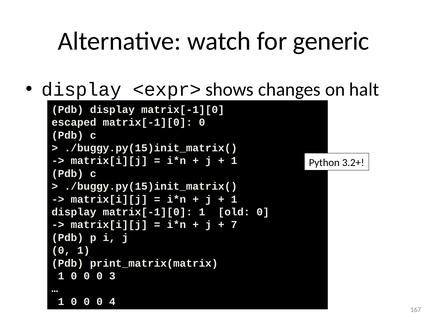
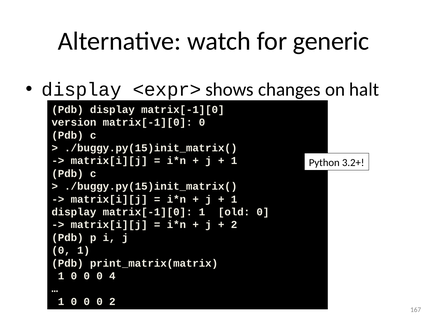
escaped: escaped -> version (74, 122)
7: 7 -> 2 (234, 225)
3: 3 -> 4 (112, 276)
0 4: 4 -> 2 (112, 302)
